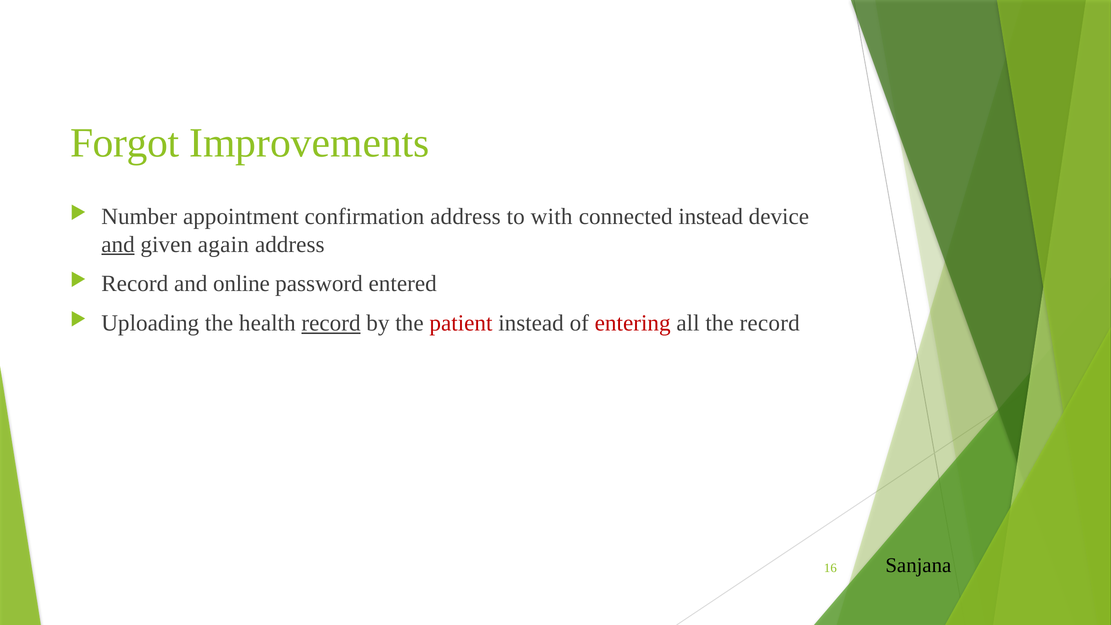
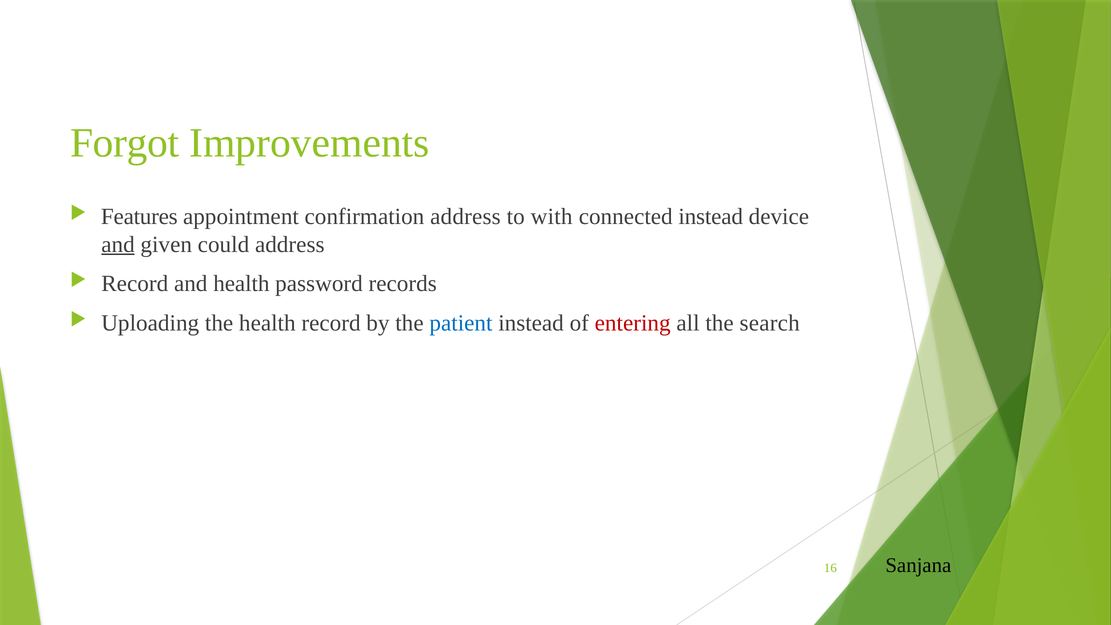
Number: Number -> Features (139, 217)
again: again -> could (223, 244)
and online: online -> health (241, 284)
entered: entered -> records (403, 284)
record underline: present -> none (331, 323)
patient colour: red -> blue (461, 323)
the record: record -> search (770, 323)
